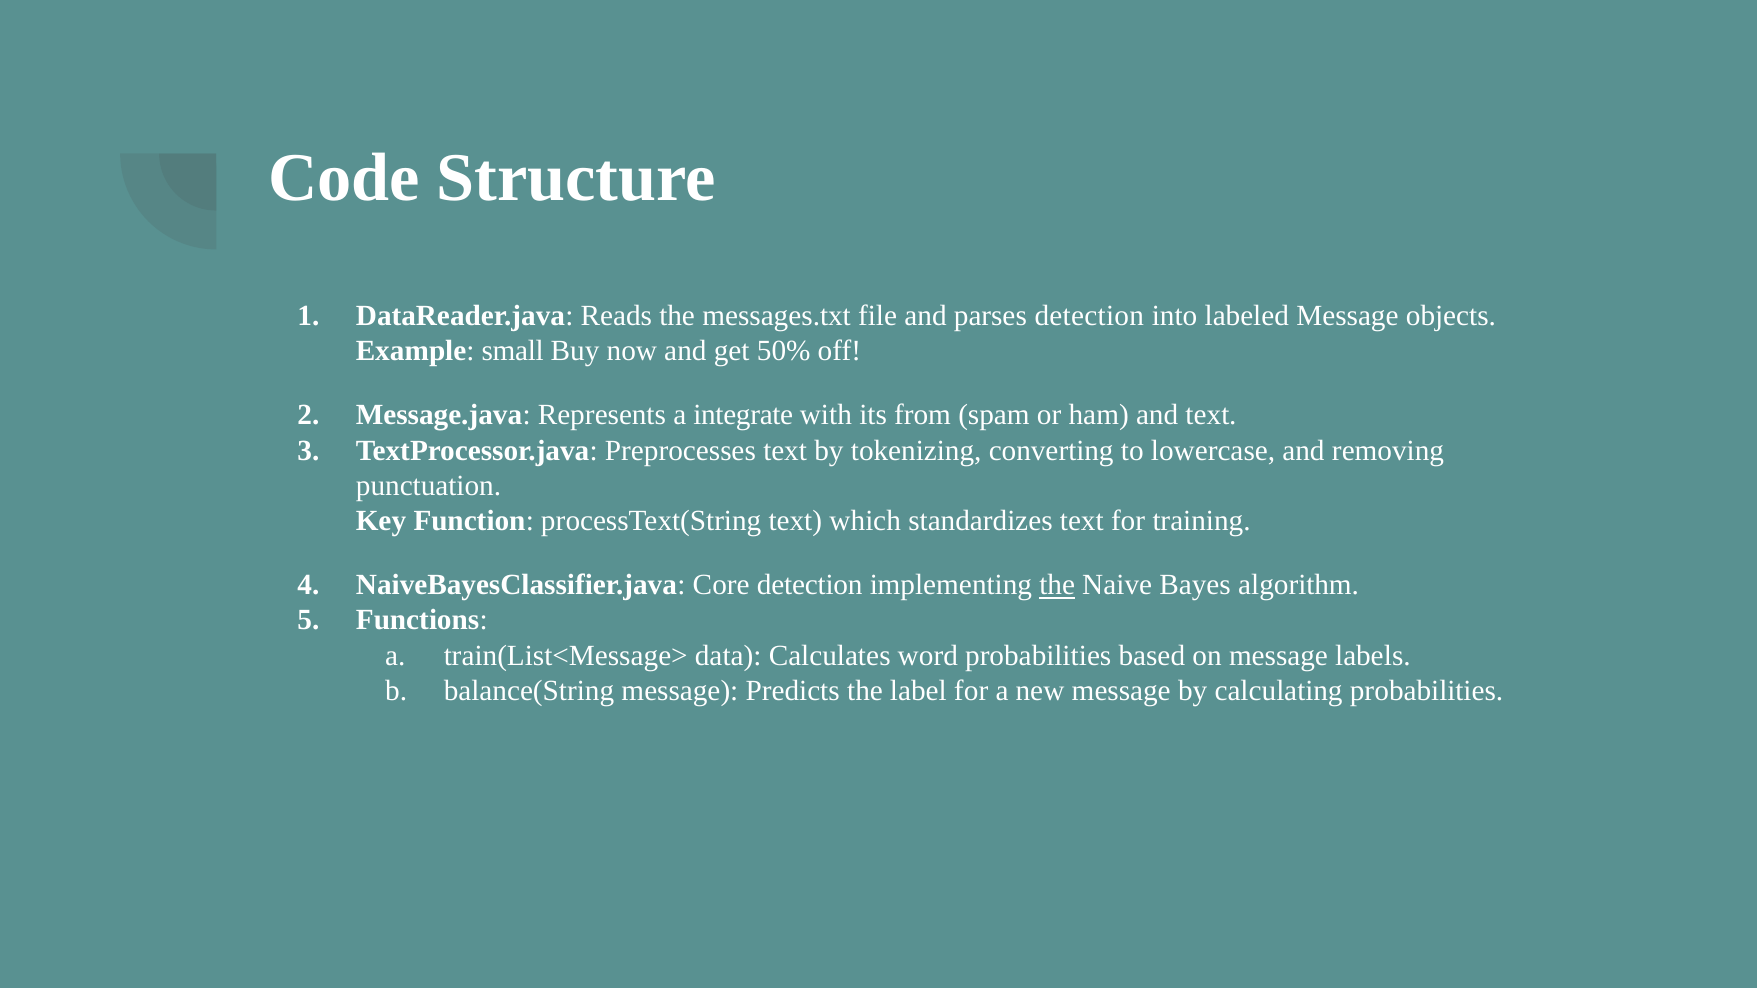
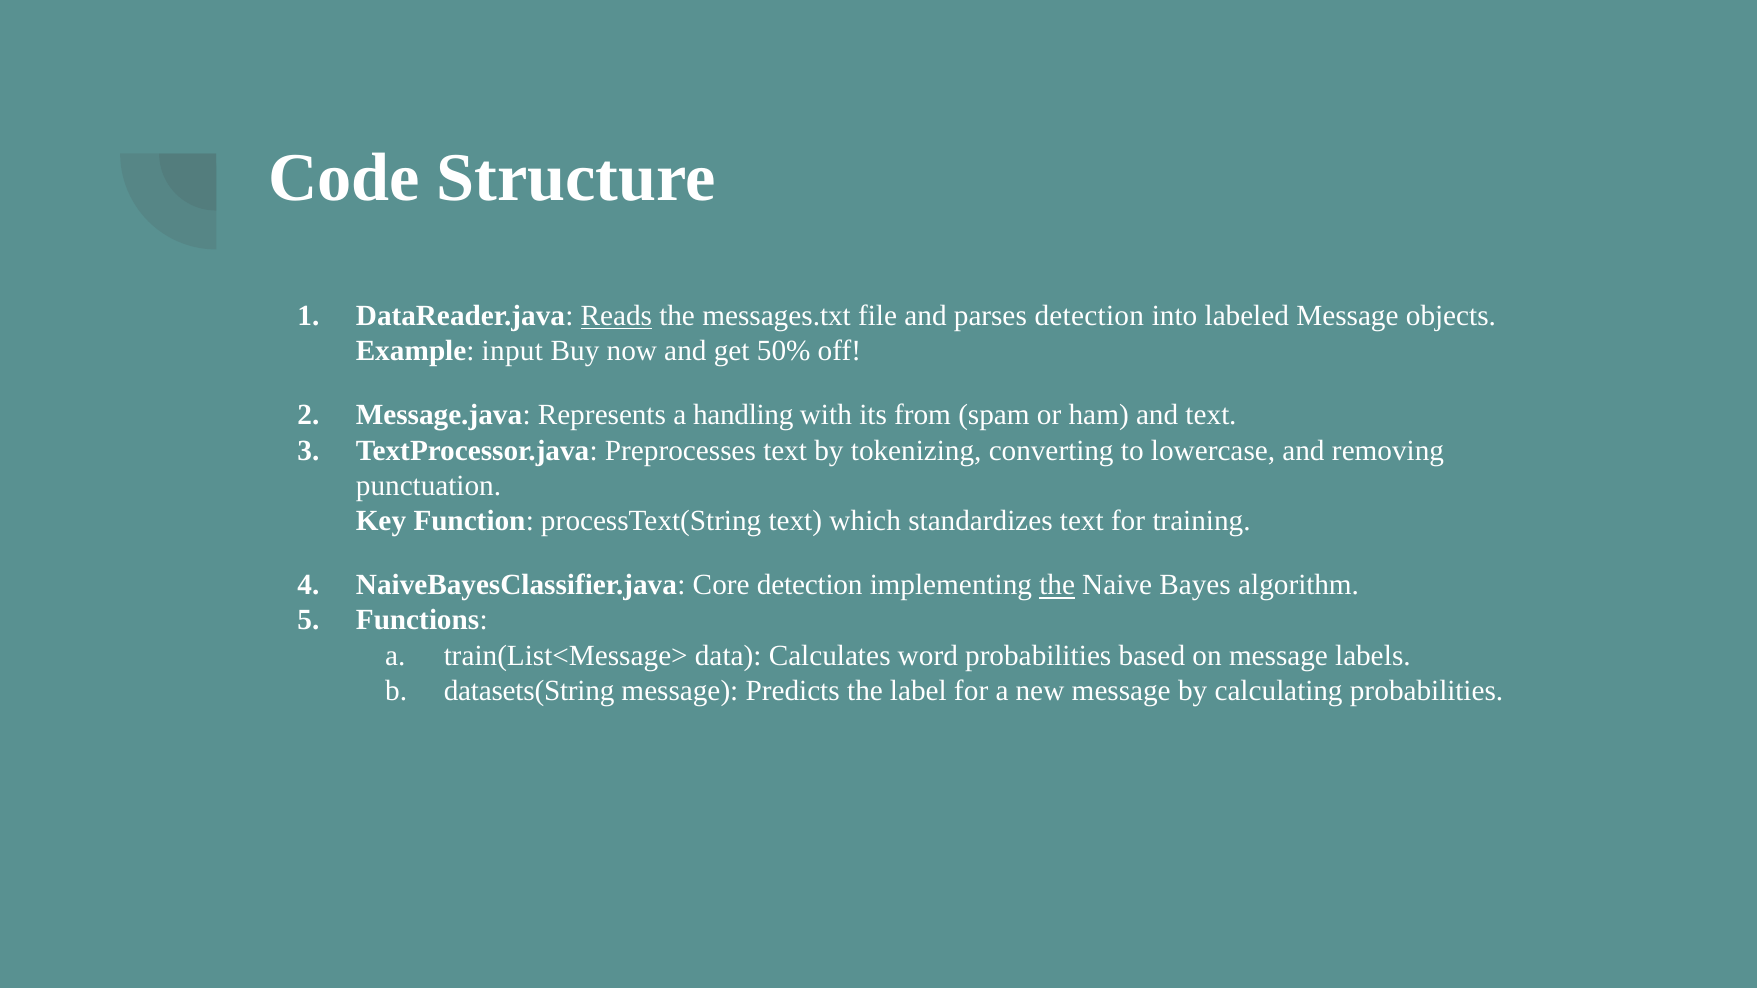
Reads underline: none -> present (616, 316)
small: small -> input (512, 351)
integrate: integrate -> handling (743, 415)
balance(String: balance(String -> datasets(String (529, 691)
